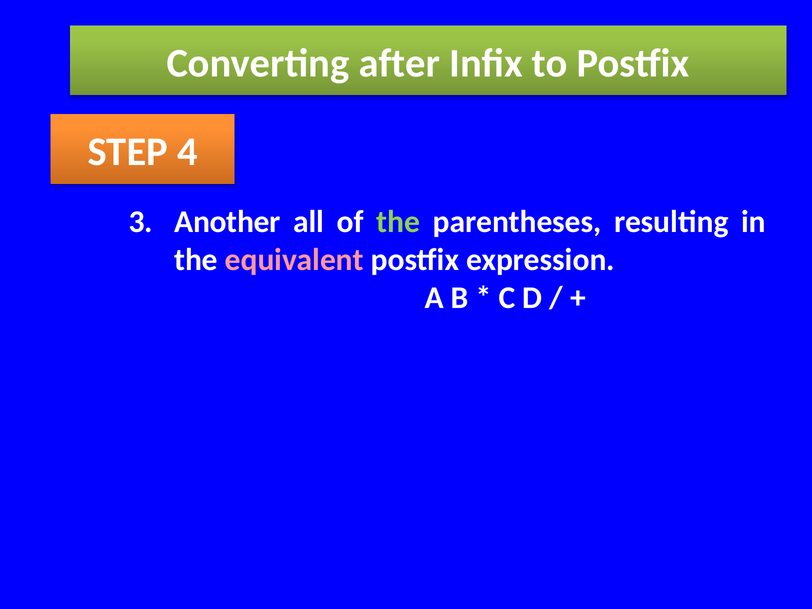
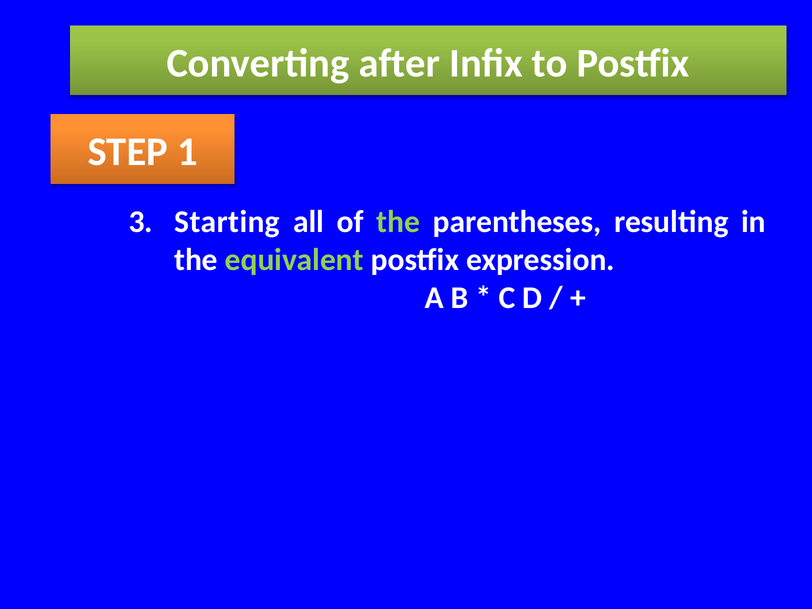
4: 4 -> 1 (187, 152)
Another: Another -> Starting (227, 222)
equivalent colour: pink -> light green (294, 260)
